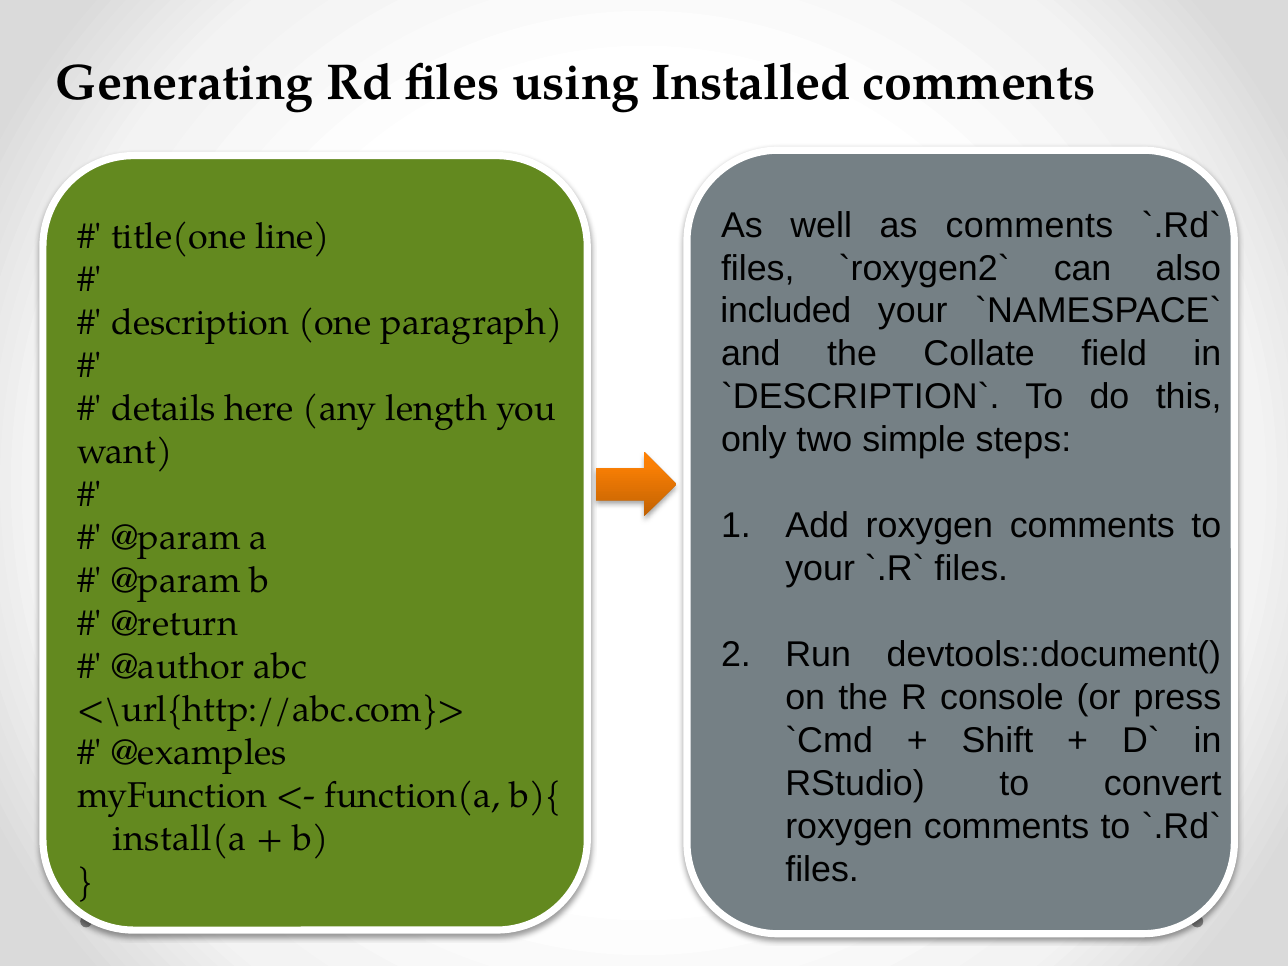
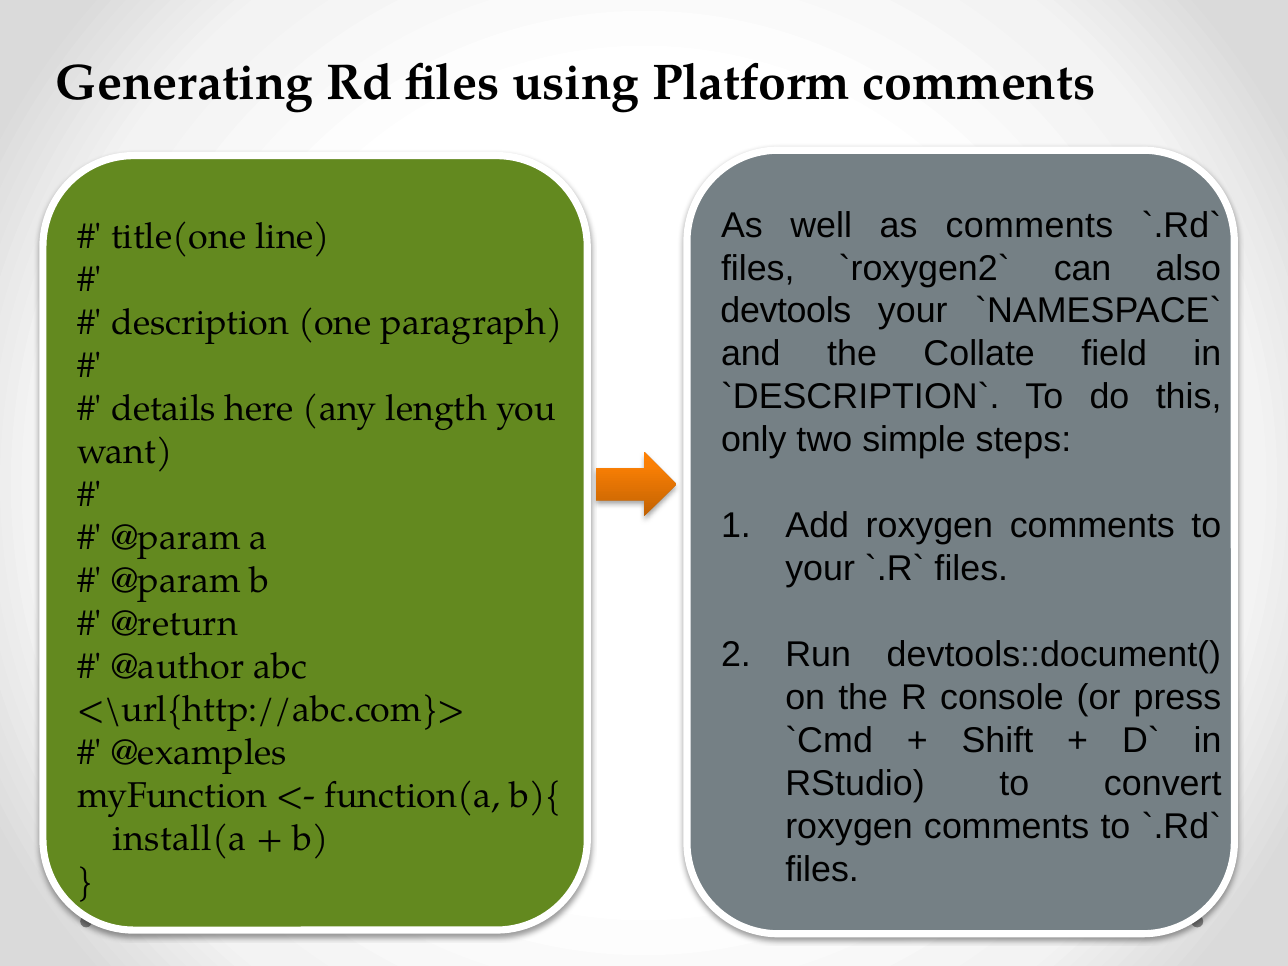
Installed: Installed -> Platform (751, 83)
included: included -> devtools (786, 311)
